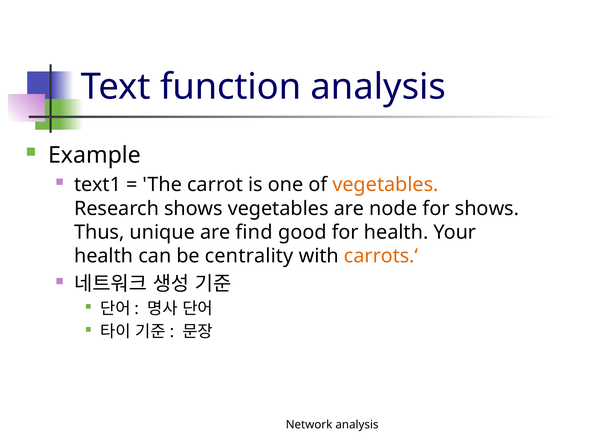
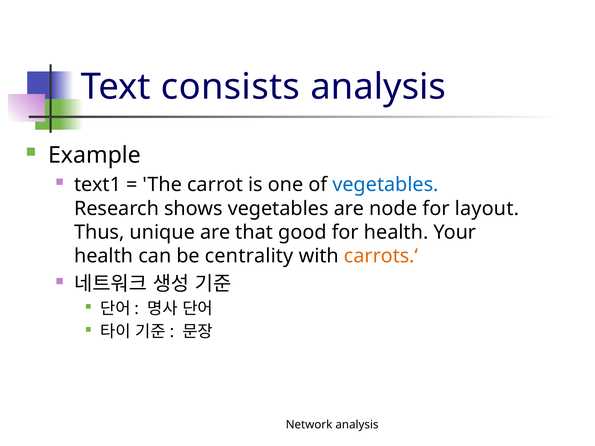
function: function -> consists (230, 87)
vegetables colour: orange -> blue (385, 185)
for shows: shows -> layout (487, 209)
find: find -> that (254, 232)
